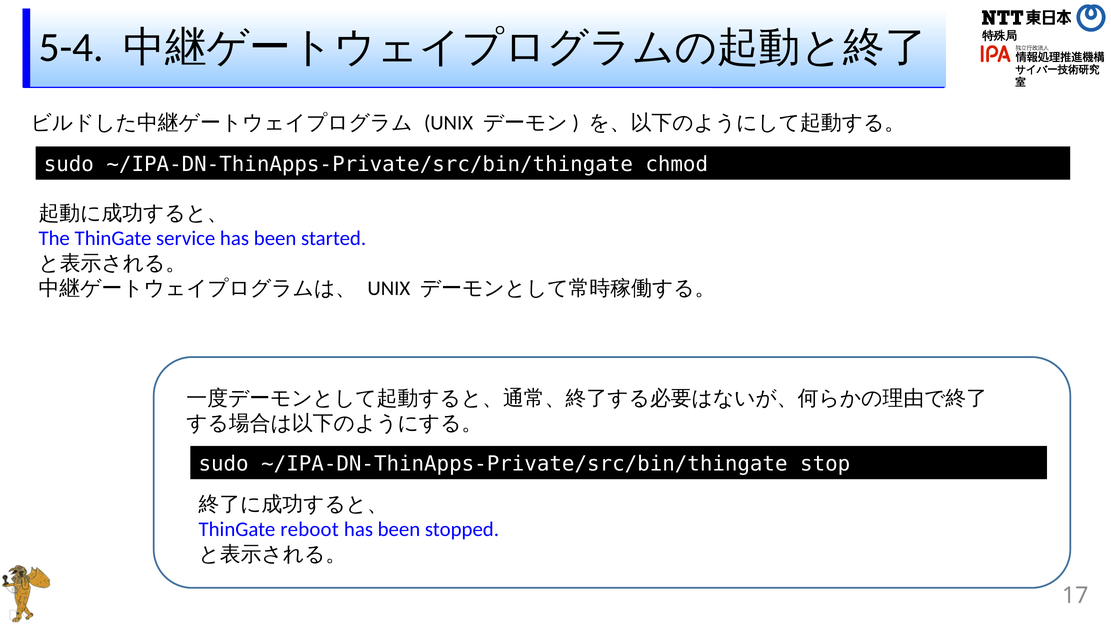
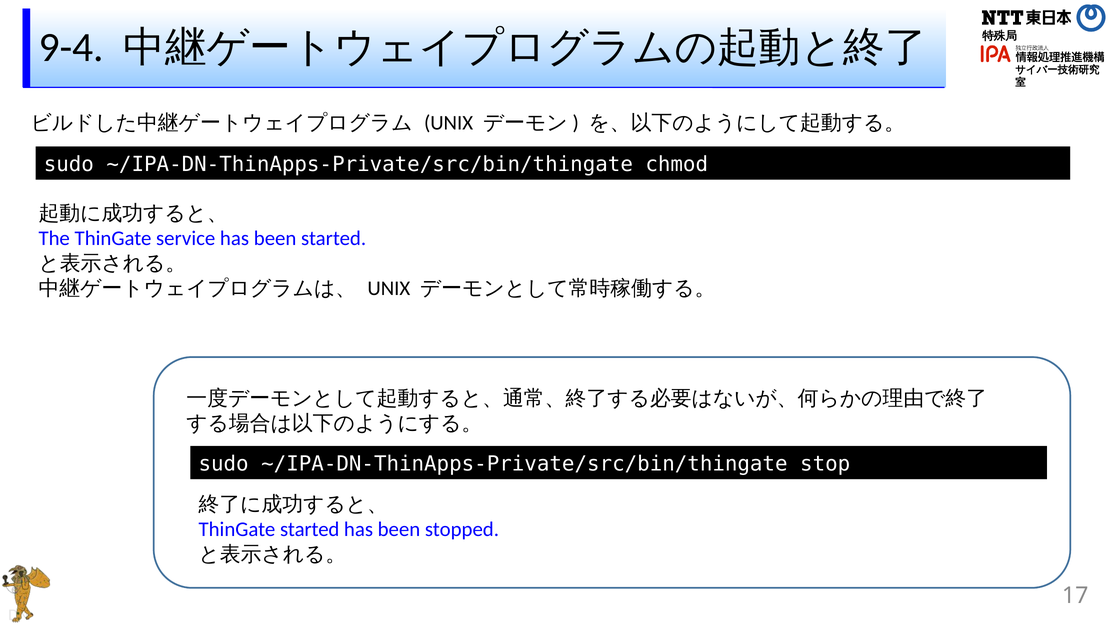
5-4: 5-4 -> 9-4 (71, 48)
ThinGate reboot: reboot -> started (310, 529)
